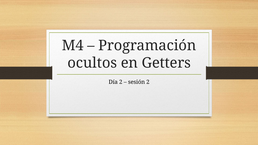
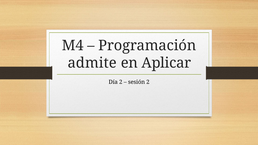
ocultos: ocultos -> admite (92, 63)
Getters: Getters -> Aplicar (166, 63)
